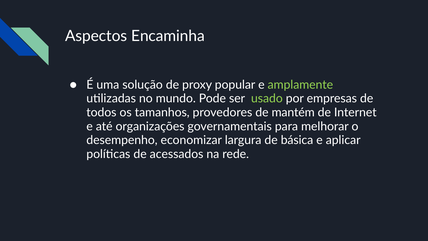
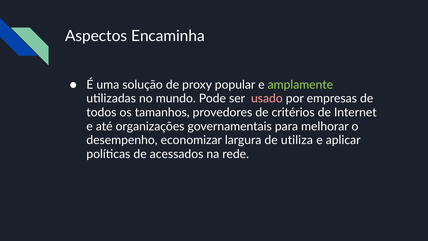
usado colour: light green -> pink (267, 99)
mantém: mantém -> critérios (293, 112)
básica: básica -> utiliza (297, 140)
